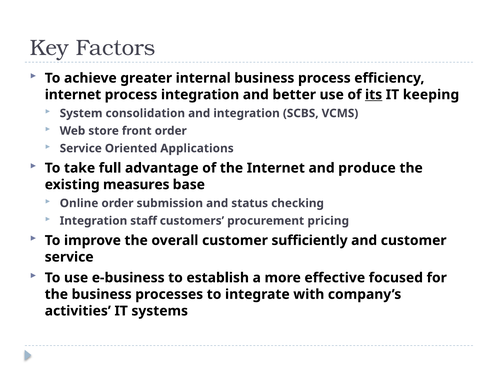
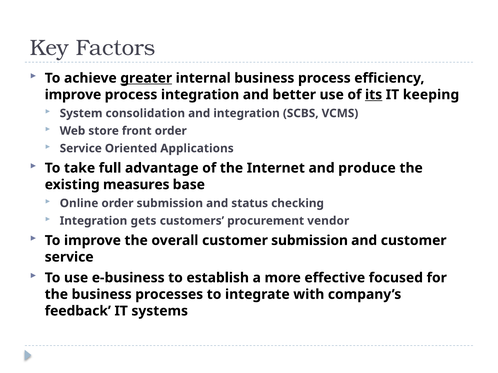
greater underline: none -> present (146, 78)
internet: internet -> improve (73, 95)
staff: staff -> gets (143, 221)
pricing: pricing -> vendor (328, 221)
customer sufficiently: sufficiently -> submission (310, 241)
activities: activities -> feedback (78, 311)
